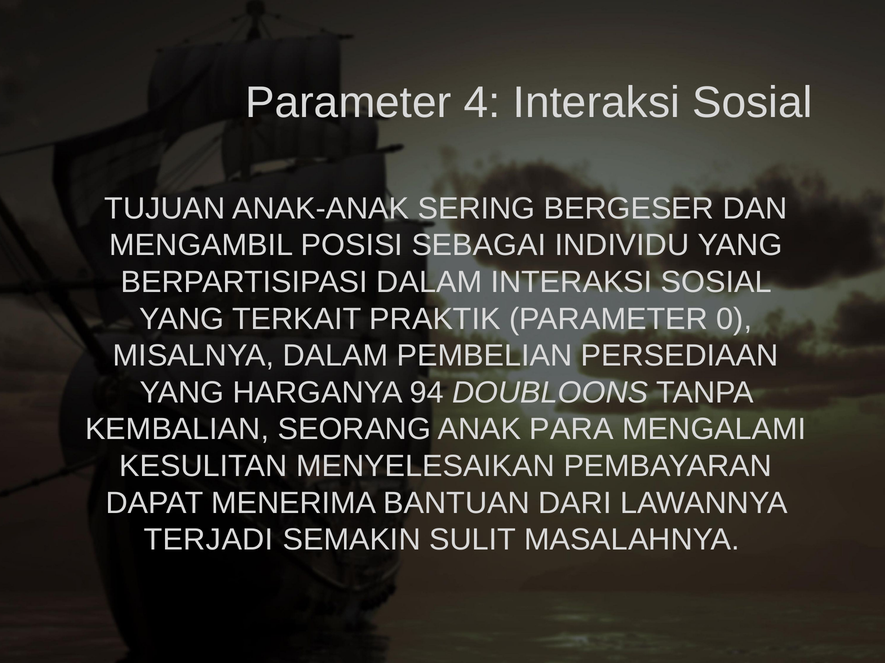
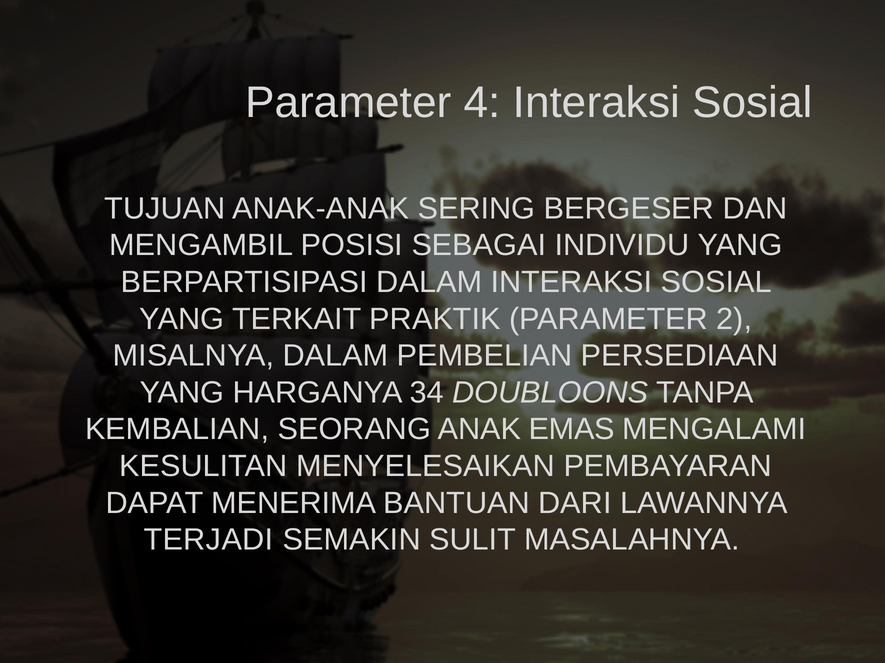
0: 0 -> 2 (734, 319)
94: 94 -> 34 (427, 393)
PARA: PARA -> EMAS (572, 430)
